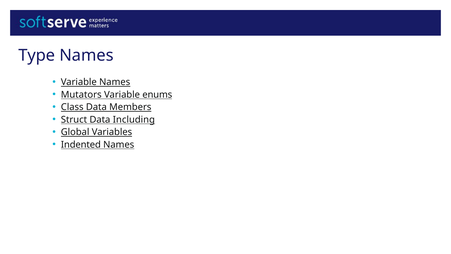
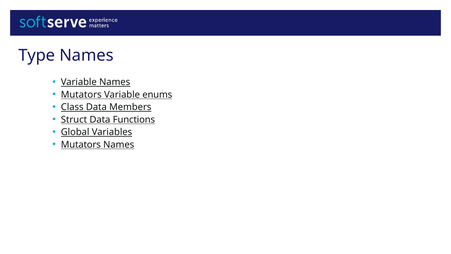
Including: Including -> Functions (134, 119)
Indented: Indented -> Mutators (81, 144)
